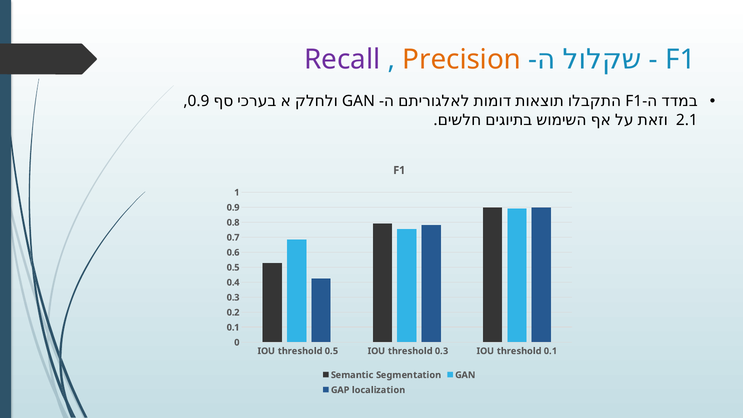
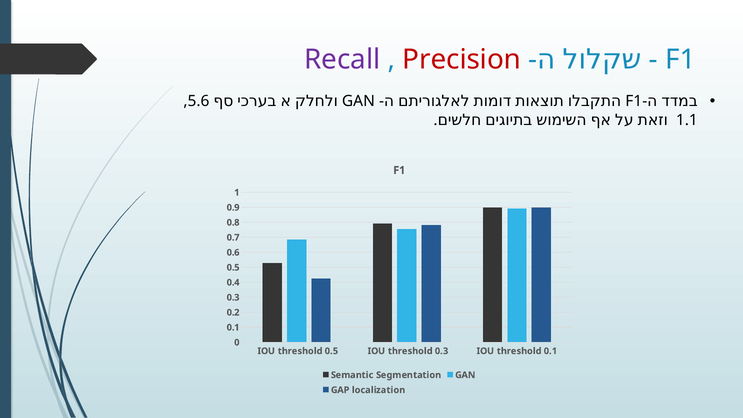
Precision colour: orange -> red (462, 59)
0.9: 0.9 -> 5.6 (198, 101)
2.1: 2.1 -> 1.1 (687, 120)
